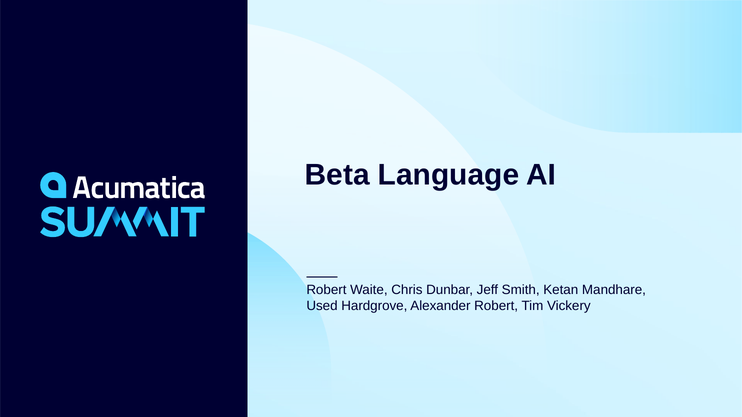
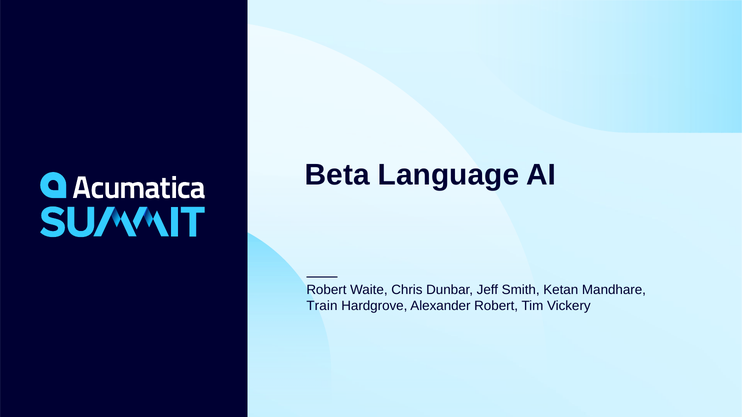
Used: Used -> Train (322, 306)
